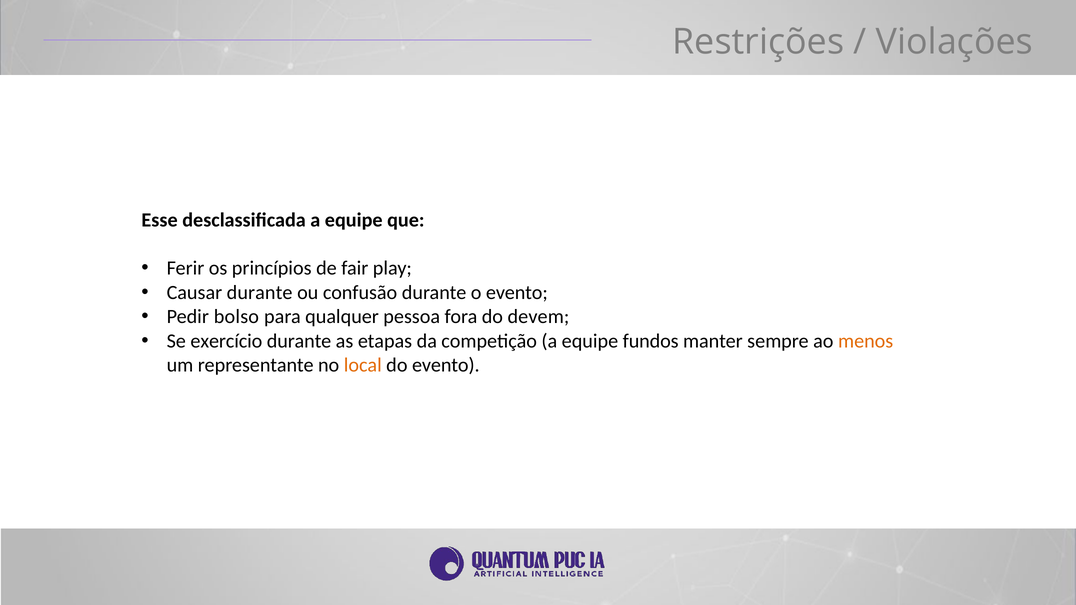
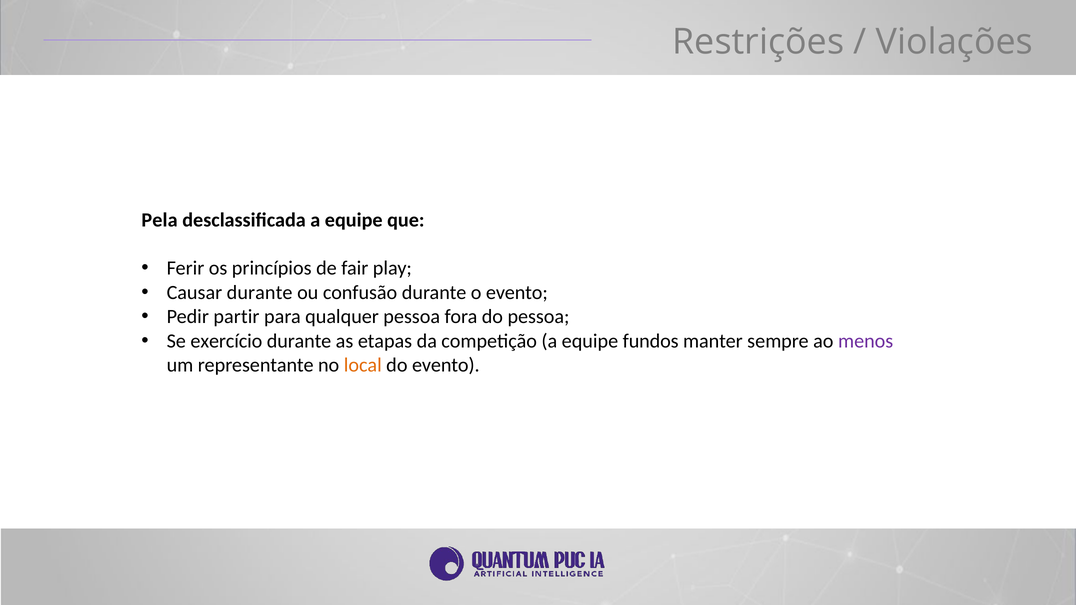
Esse: Esse -> Pela (160, 220)
bolso: bolso -> partir (236, 317)
do devem: devem -> pessoa (539, 317)
menos colour: orange -> purple (866, 341)
